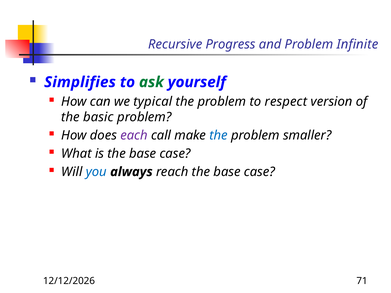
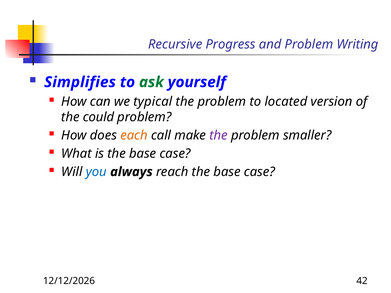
Infinite: Infinite -> Writing (358, 44)
respect: respect -> located (286, 102)
basic: basic -> could (98, 117)
each colour: purple -> orange (134, 135)
the colour: blue -> purple (219, 135)
71: 71 -> 42 (362, 281)
